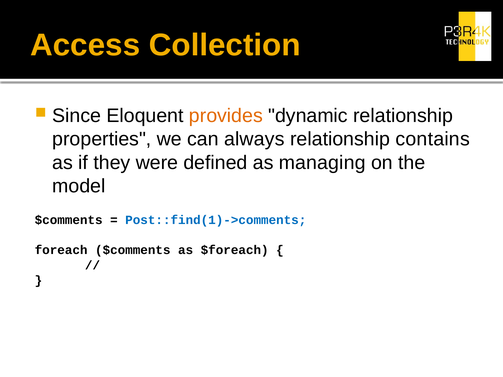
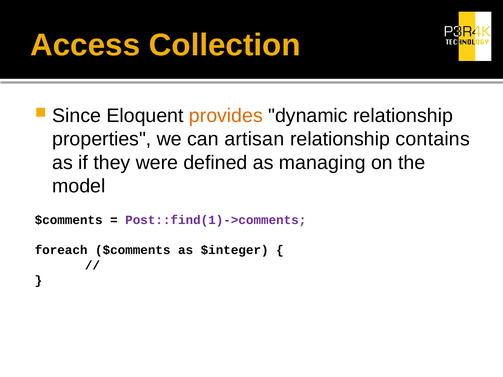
always: always -> artisan (254, 139)
Post::find(1)->comments colour: blue -> purple (216, 220)
$foreach: $foreach -> $integer (235, 250)
